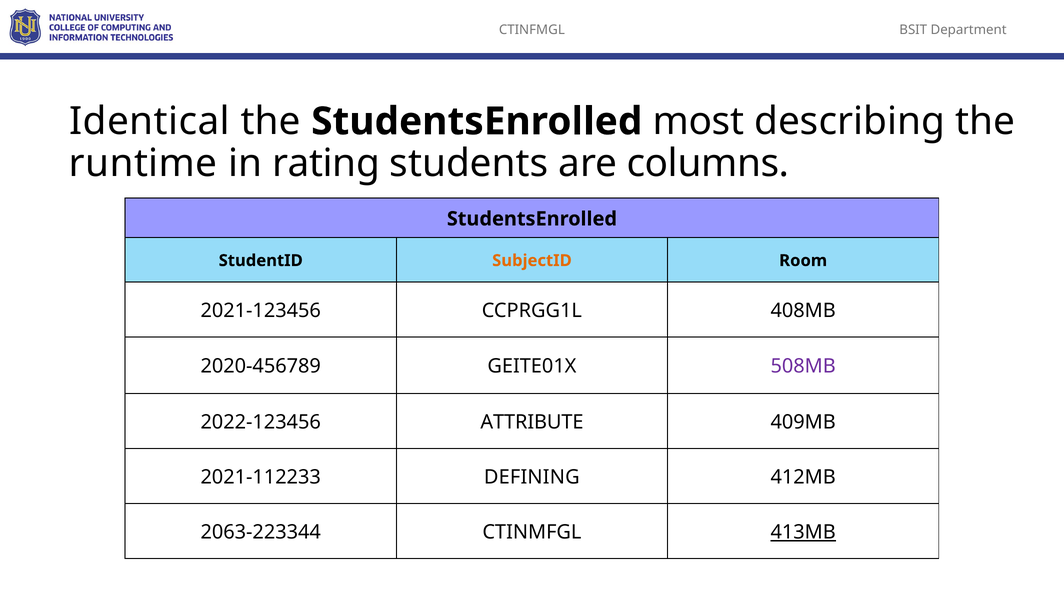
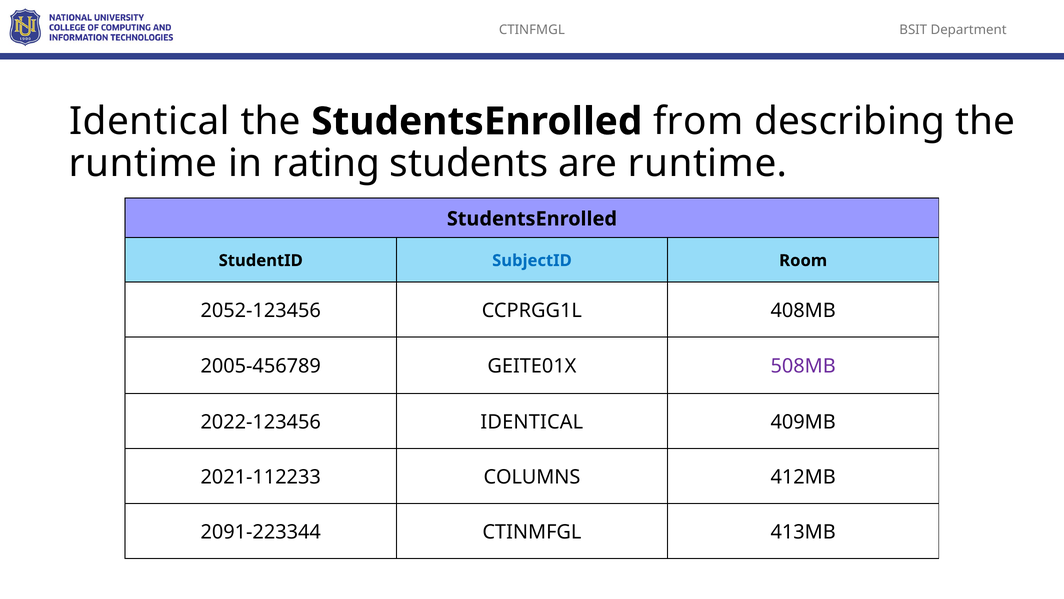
most: most -> from (698, 121)
are columns: columns -> runtime (708, 163)
SubjectID colour: orange -> blue (532, 260)
2021-123456: 2021-123456 -> 2052-123456 (261, 310)
2020-456789: 2020-456789 -> 2005-456789 (261, 366)
2022-123456 ATTRIBUTE: ATTRIBUTE -> IDENTICAL (532, 422)
DEFINING: DEFINING -> COLUMNS (532, 477)
2063-223344: 2063-223344 -> 2091-223344 (261, 532)
413MB underline: present -> none (803, 532)
